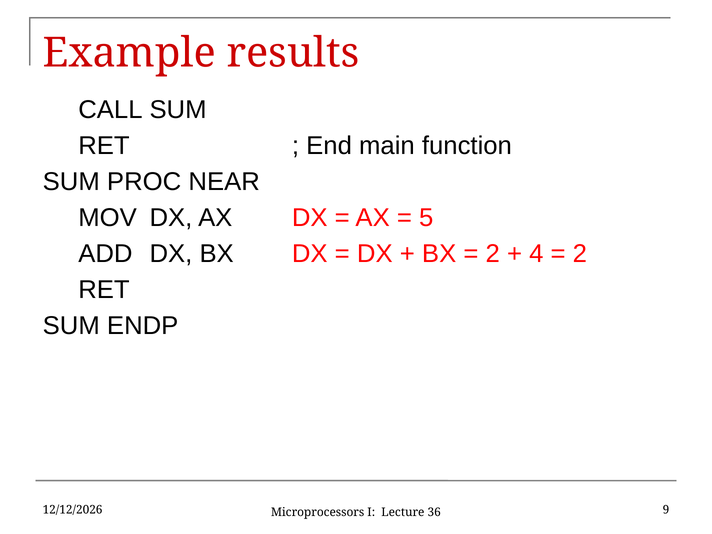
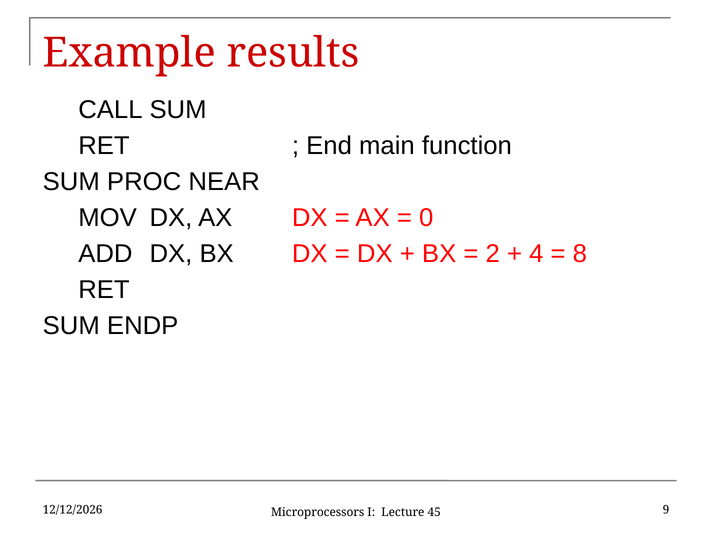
5: 5 -> 0 (426, 218)
2: 2 -> 8 (580, 254)
36: 36 -> 45 (434, 512)
